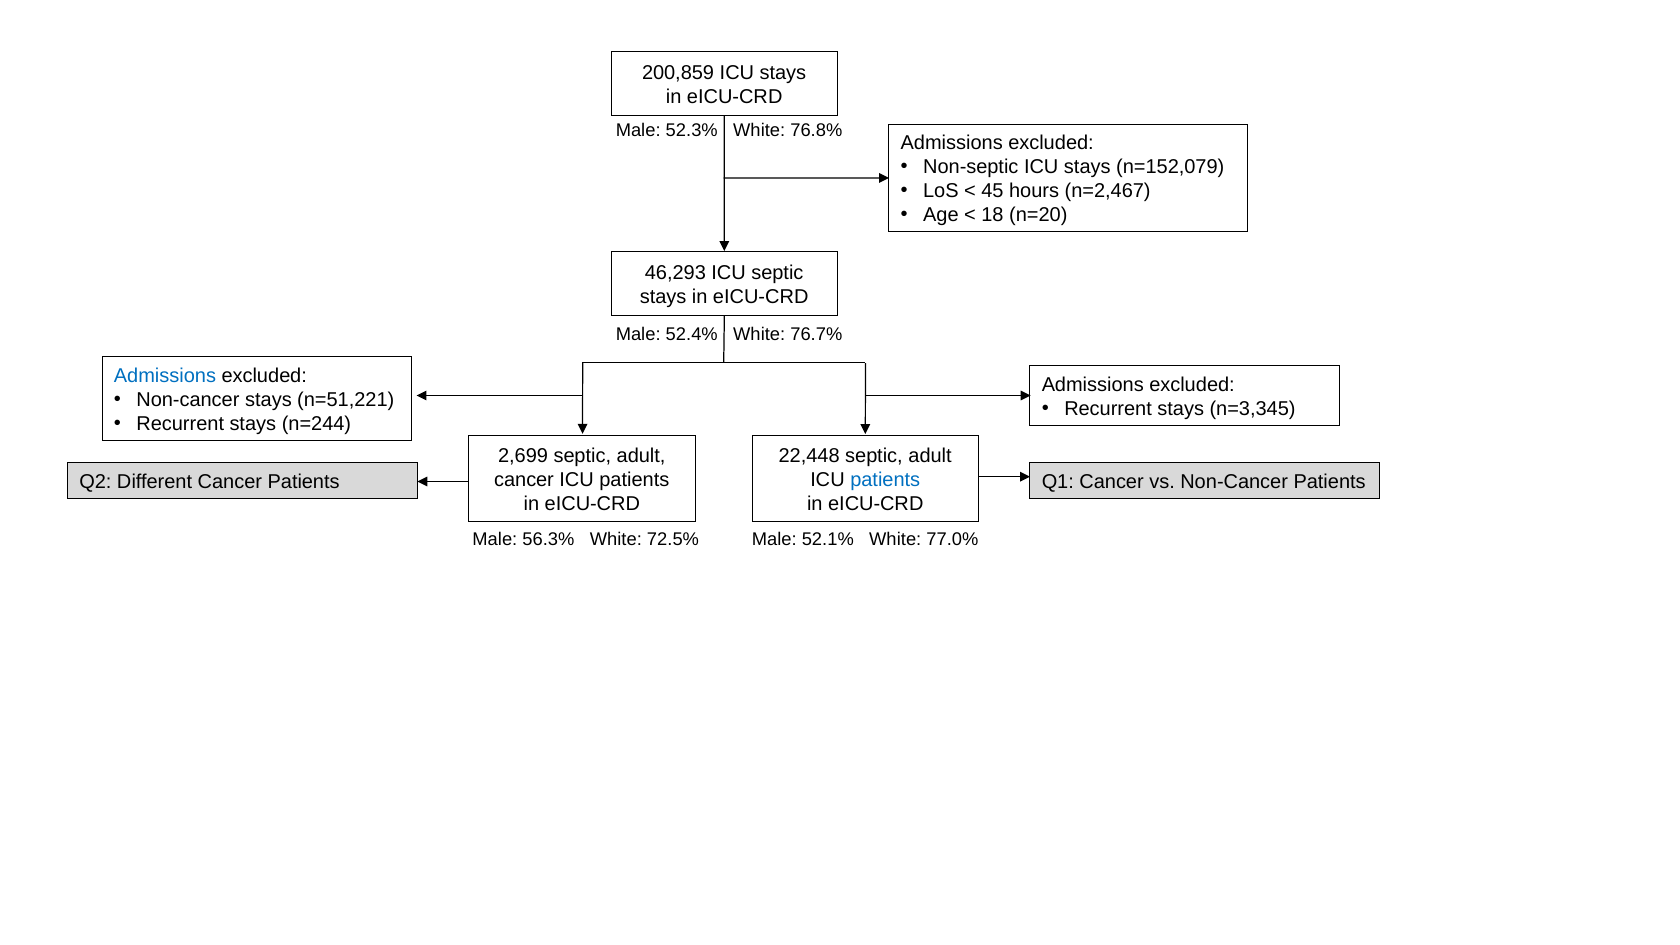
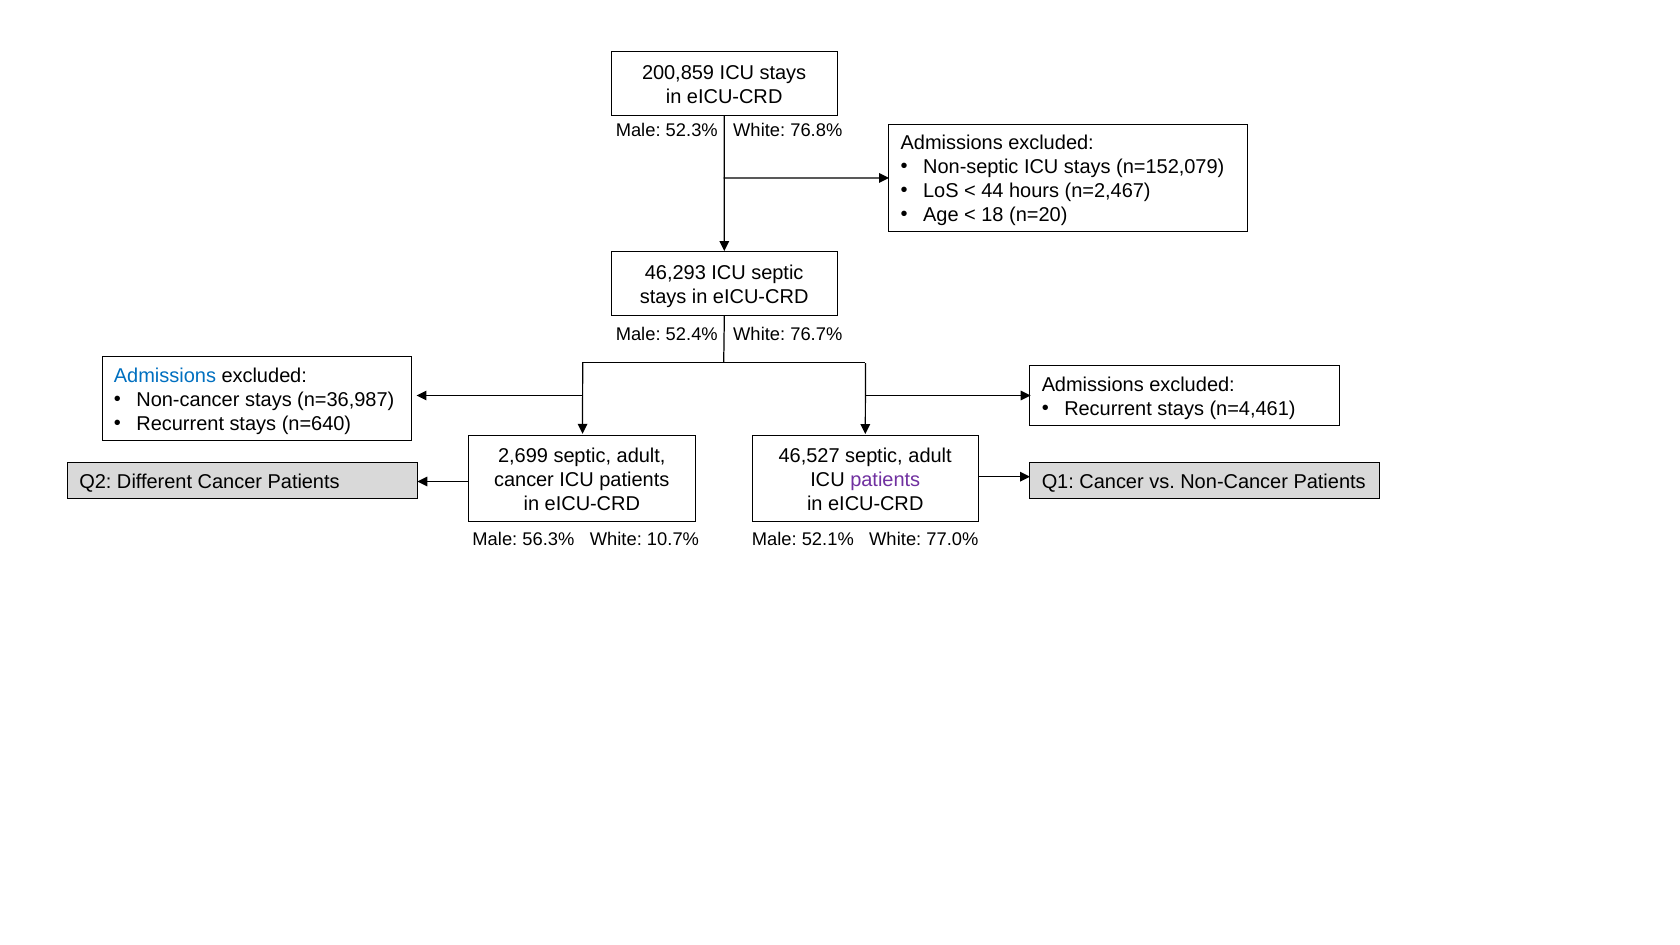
45: 45 -> 44 (992, 191)
n=51,221: n=51,221 -> n=36,987 (346, 400)
n=3,345: n=3,345 -> n=4,461 (1253, 409)
n=244: n=244 -> n=640 (316, 424)
22,448: 22,448 -> 46,527 (809, 456)
patients colour: blue -> purple (885, 480)
72.5%: 72.5% -> 10.7% (673, 539)
